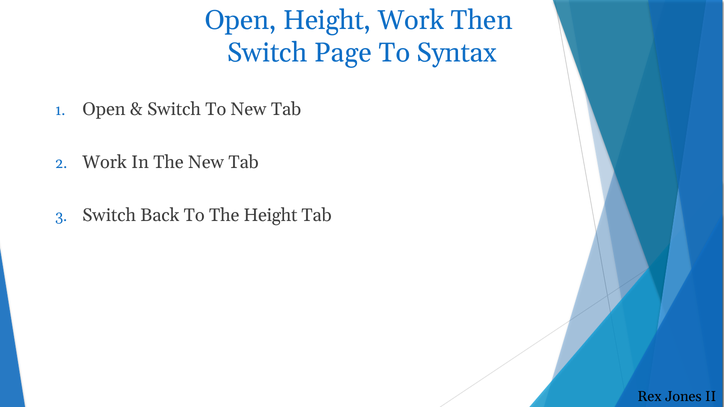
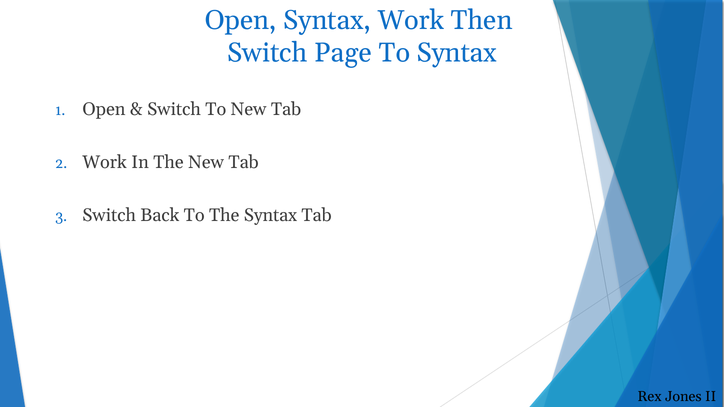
Open Height: Height -> Syntax (327, 20)
The Height: Height -> Syntax (271, 215)
